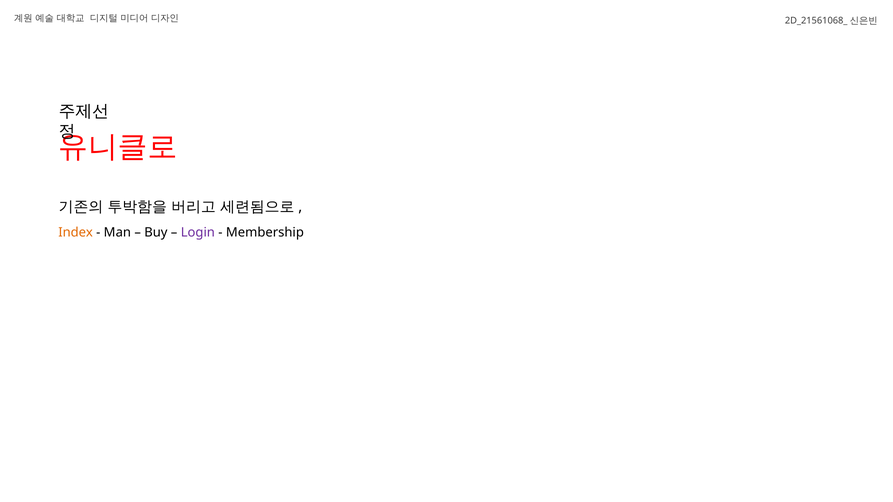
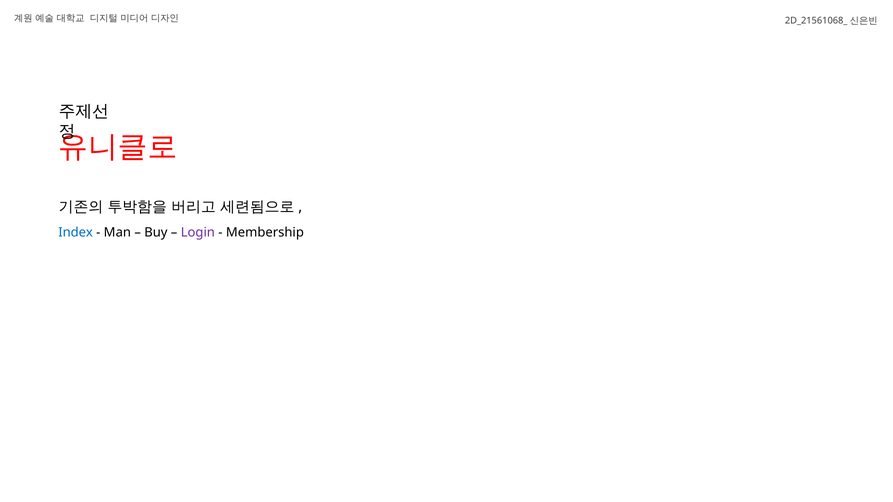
Index colour: orange -> blue (76, 233)
